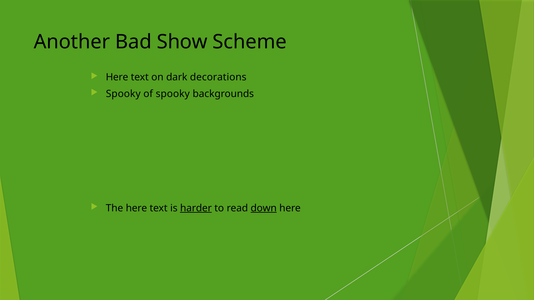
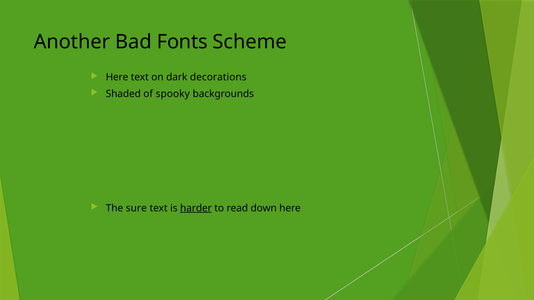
Show: Show -> Fonts (182, 42)
Spooky: Spooky -> Shaded (123, 94)
The here: here -> sure (136, 208)
down underline: present -> none (264, 208)
